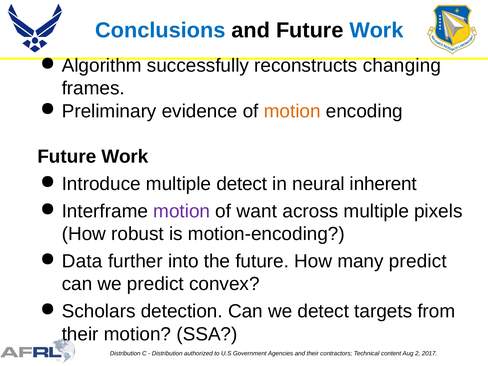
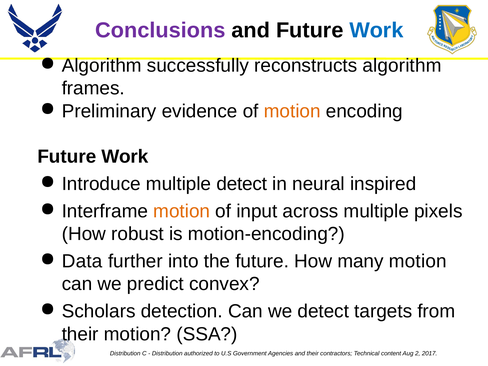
Conclusions colour: blue -> purple (160, 30)
reconstructs changing: changing -> algorithm (402, 66)
inherent: inherent -> inspired (383, 184)
motion colour: purple -> orange (182, 211)
want: want -> input (257, 211)
many predict: predict -> motion (418, 261)
